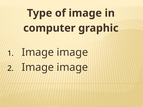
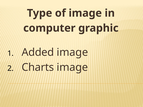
Image: Image -> Added (38, 52)
Image: Image -> Charts (38, 67)
